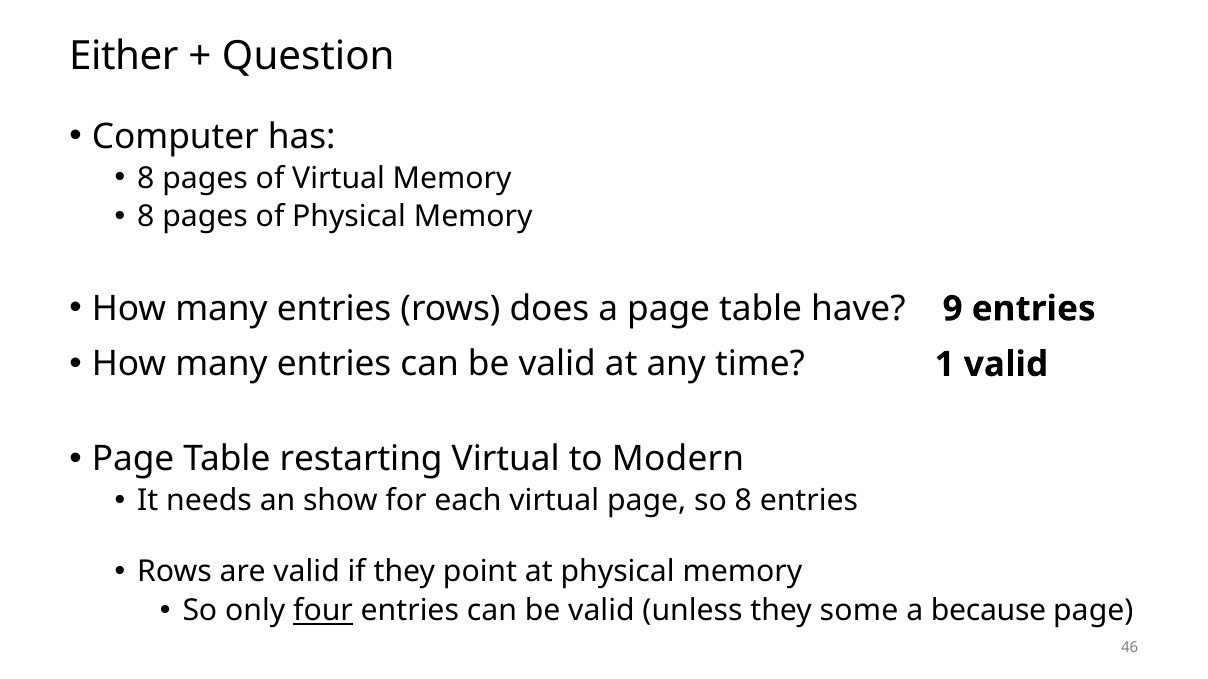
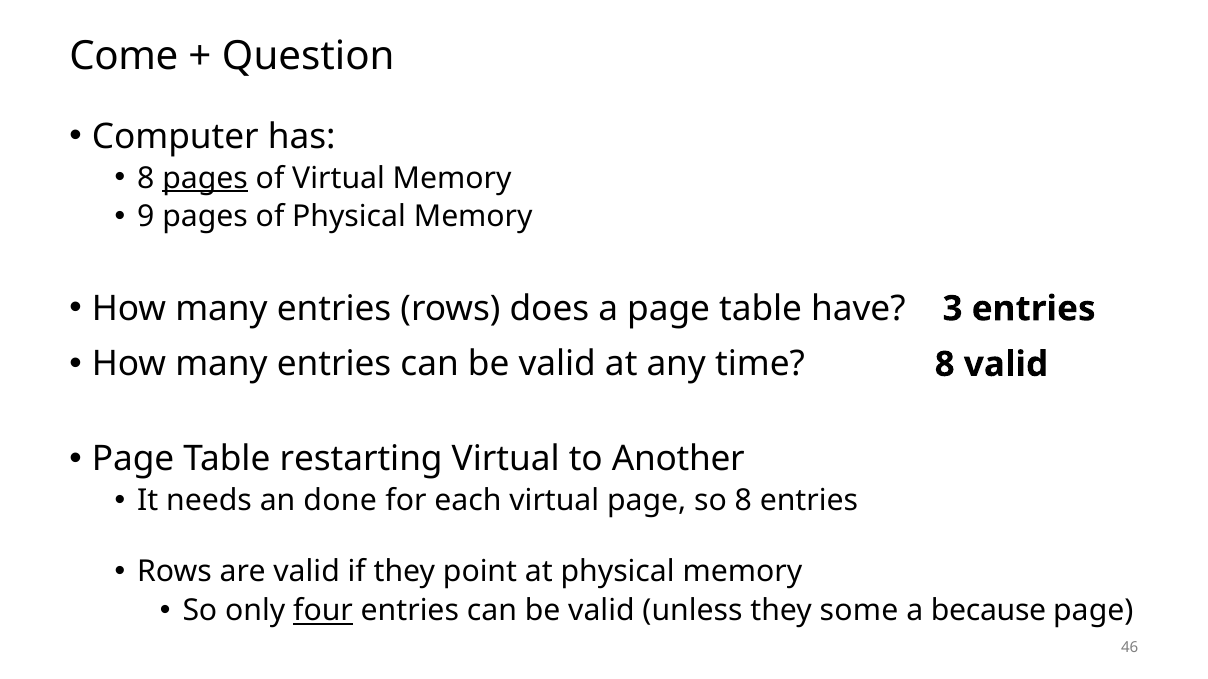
Either: Either -> Come (124, 56)
pages underline: none -> present (205, 178)
8: 8 -> 9 (146, 217)
9: 9 -> 3 (953, 309)
time 1: 1 -> 8 (945, 365)
Modern: Modern -> Another (678, 459)
show: show -> done (340, 501)
